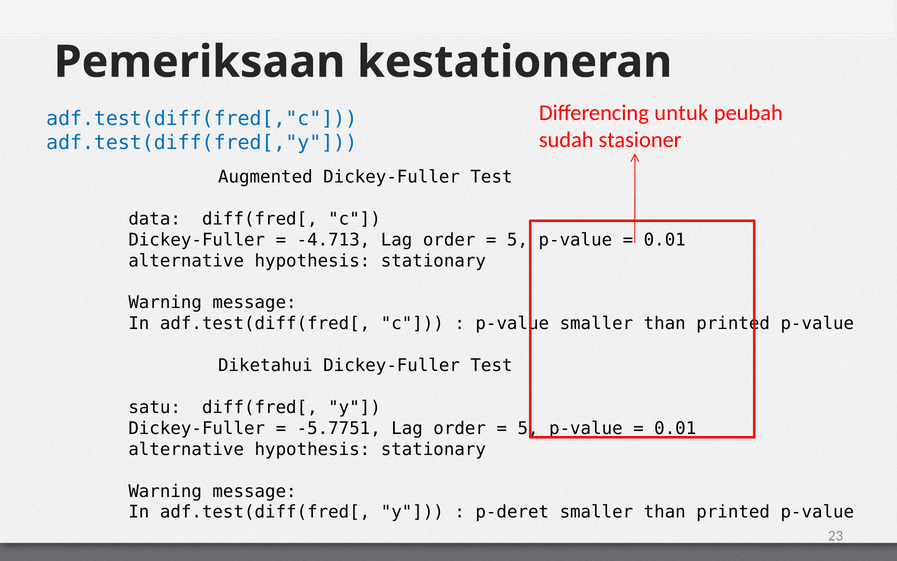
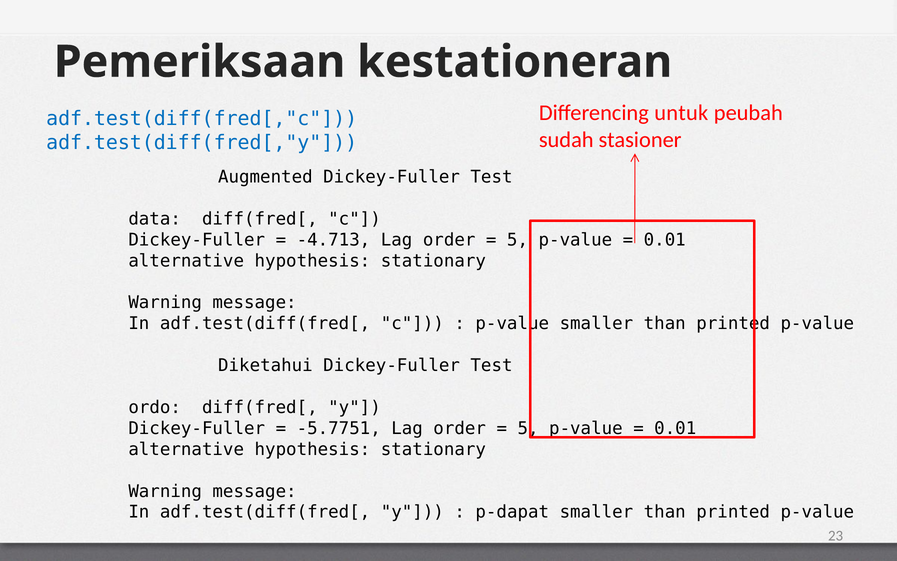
satu: satu -> ordo (155, 407)
p-deret: p-deret -> p-dapat (512, 512)
